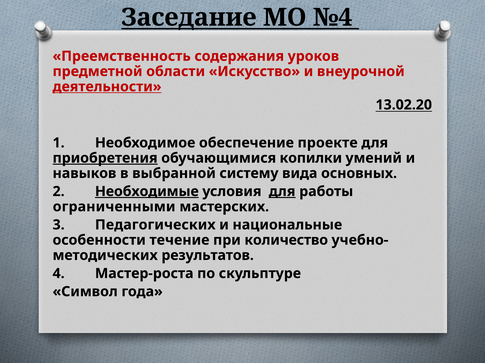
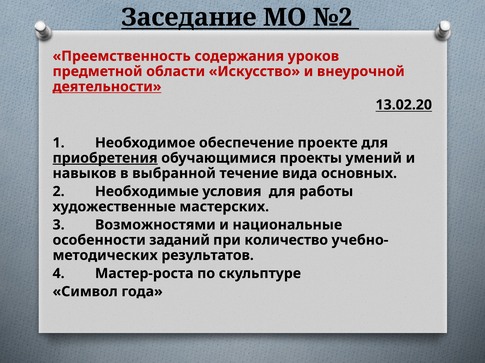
№4: №4 -> №2 (333, 17)
копилки: копилки -> проекты (311, 158)
систему: систему -> течение (249, 174)
Необходимые underline: present -> none (147, 192)
для underline: present -> none (282, 192)
ограниченными: ограниченными -> художественные (114, 207)
Педагогических: Педагогических -> Возможностями (155, 225)
течение: течение -> заданий (180, 241)
